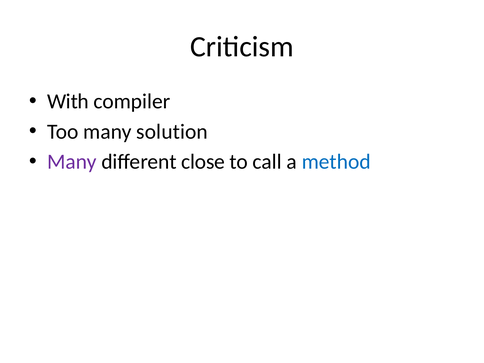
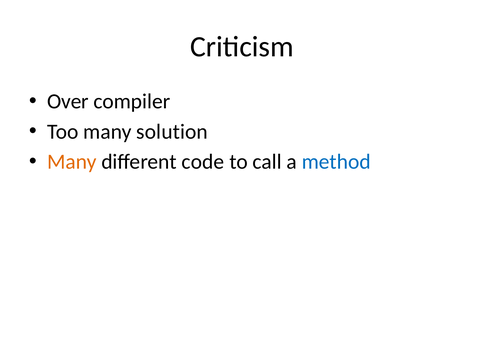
With: With -> Over (68, 102)
Many colour: purple -> orange (72, 162)
close: close -> code (203, 162)
